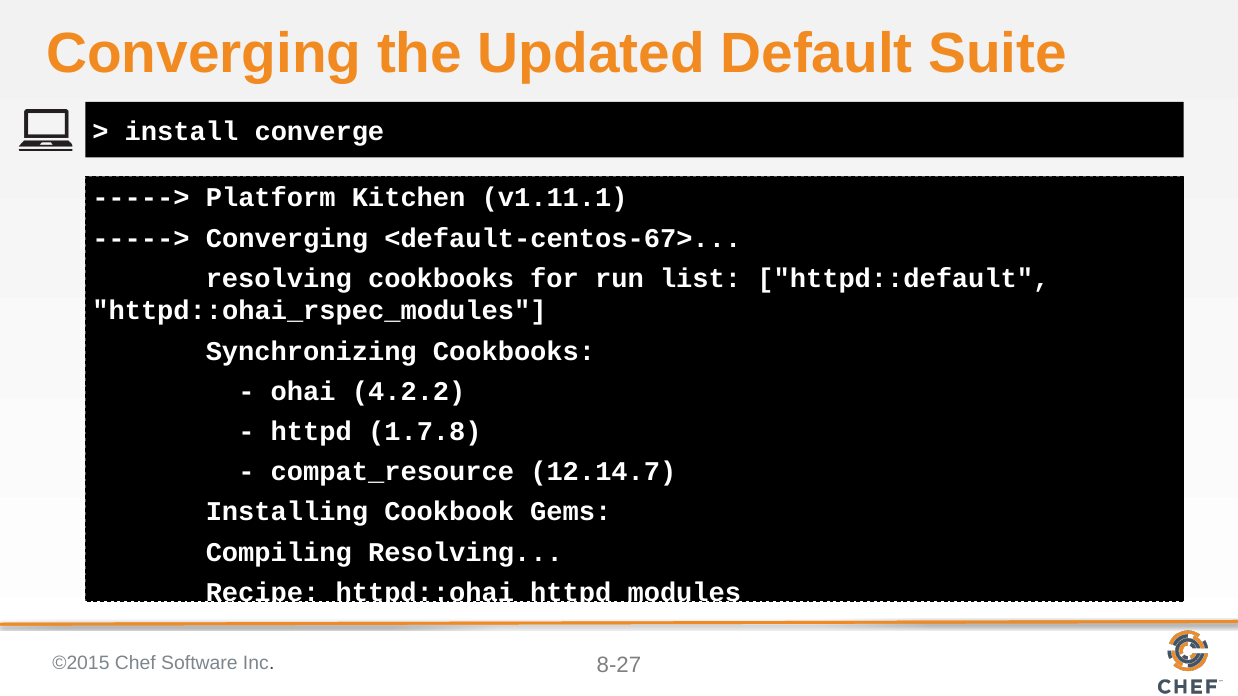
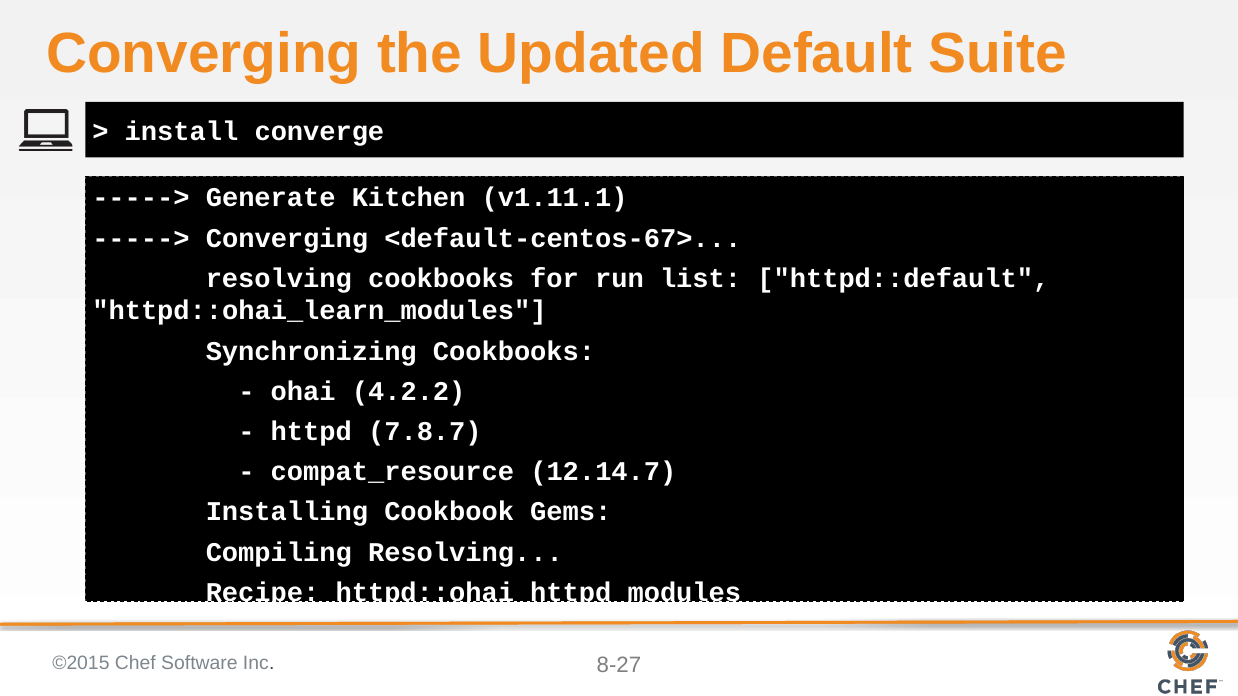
Platform: Platform -> Generate (271, 198)
httpd::ohai_rspec_modules: httpd::ohai_rspec_modules -> httpd::ohai_learn_modules (319, 311)
1.7.8: 1.7.8 -> 7.8.7 (425, 432)
